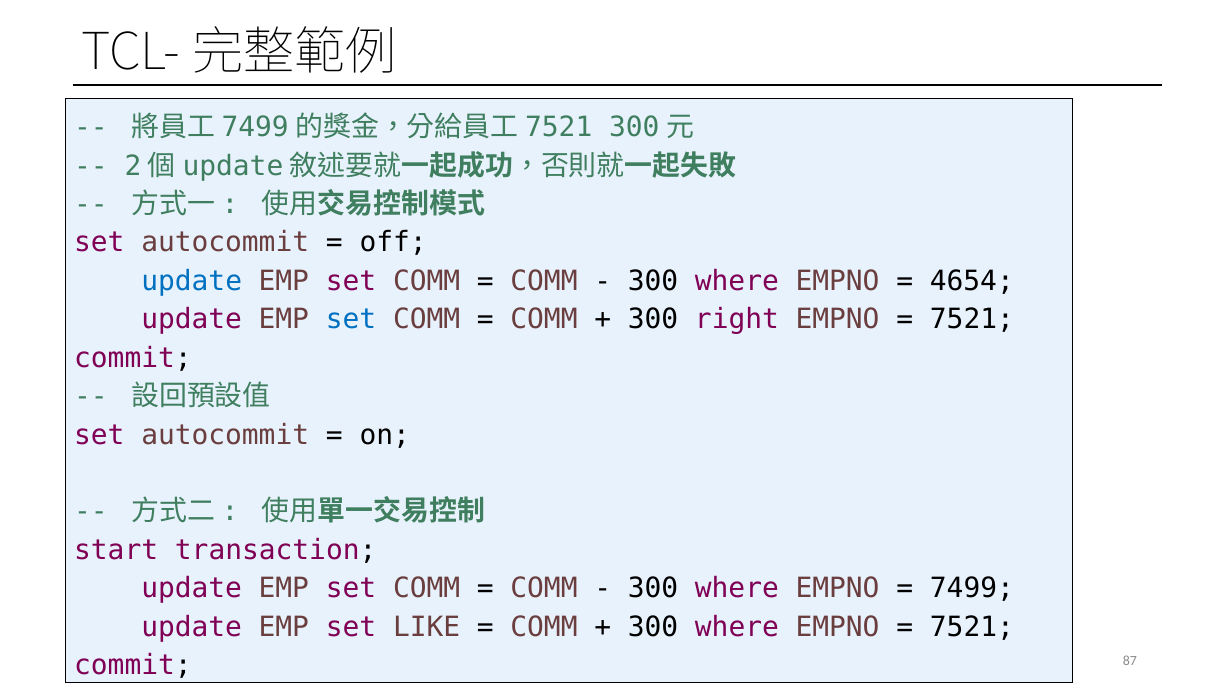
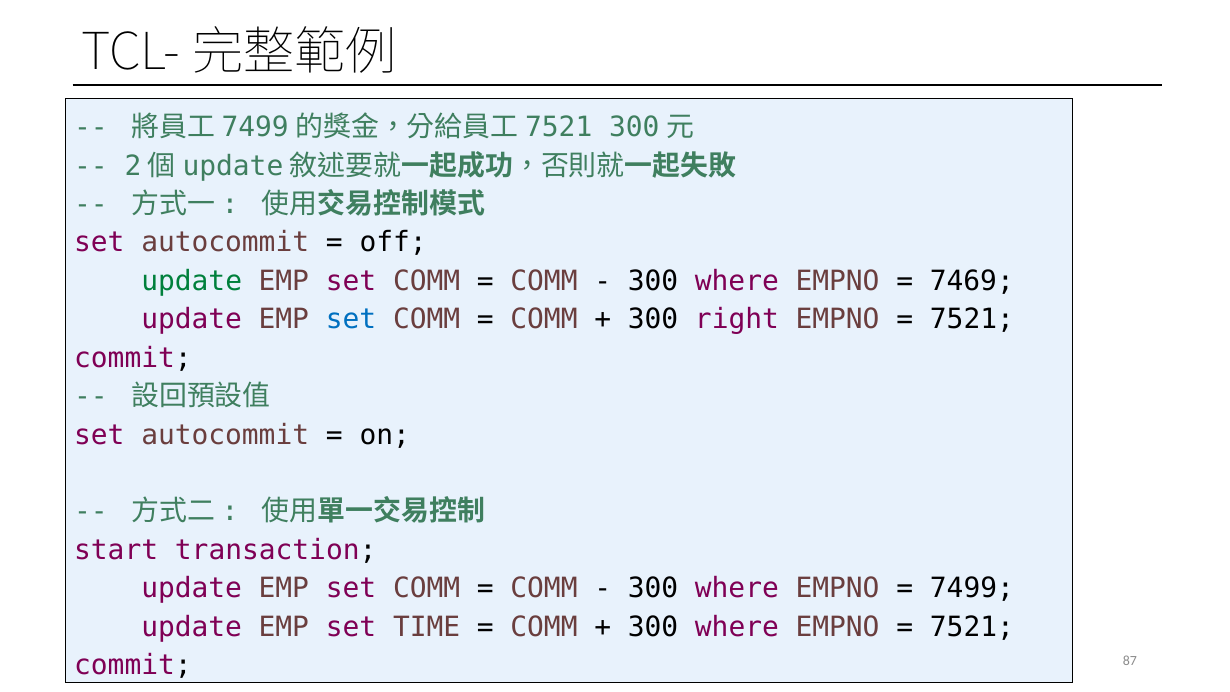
update colour: blue -> green (192, 281)
4654: 4654 -> 7469 (972, 281)
LIKE: LIKE -> TIME (427, 627)
